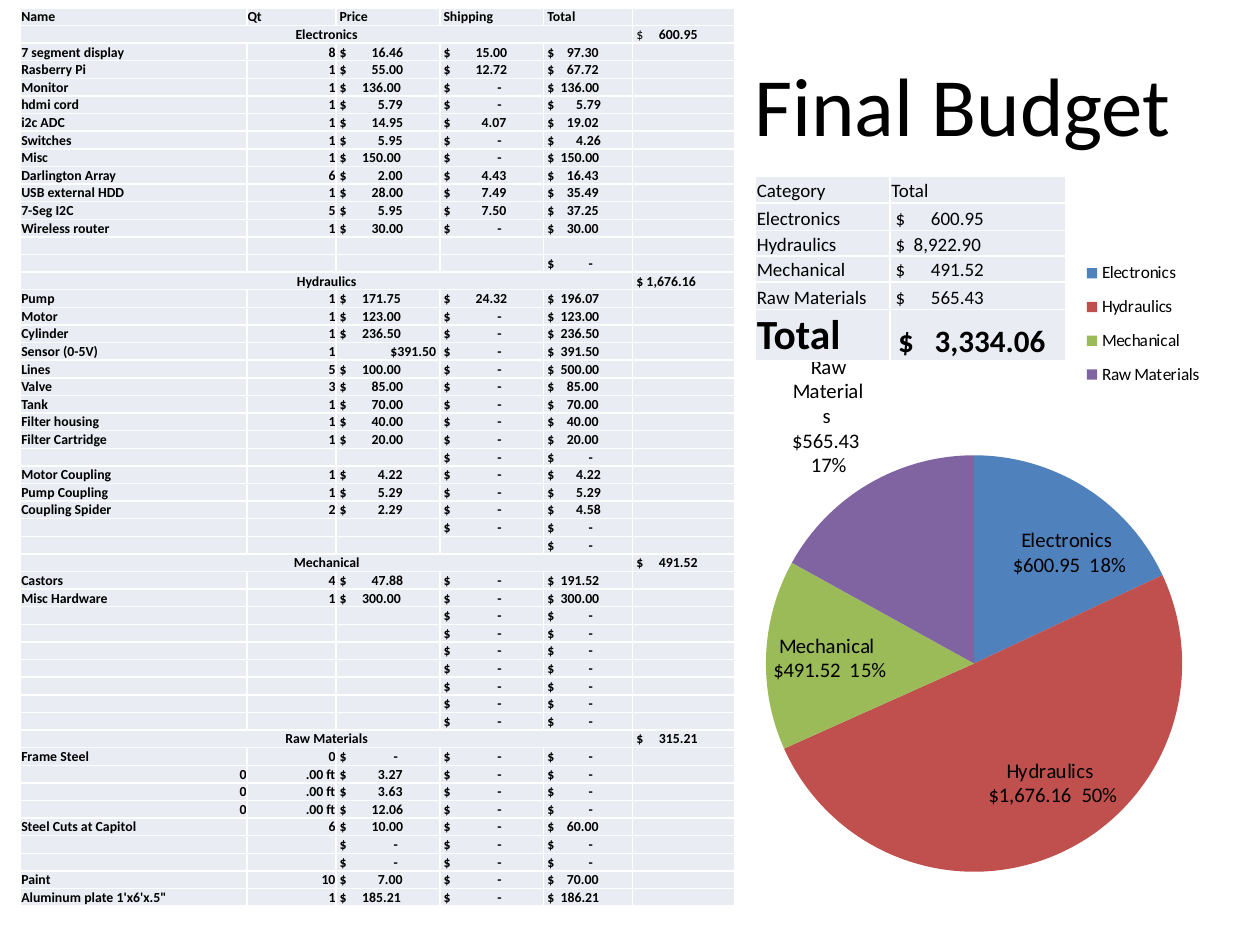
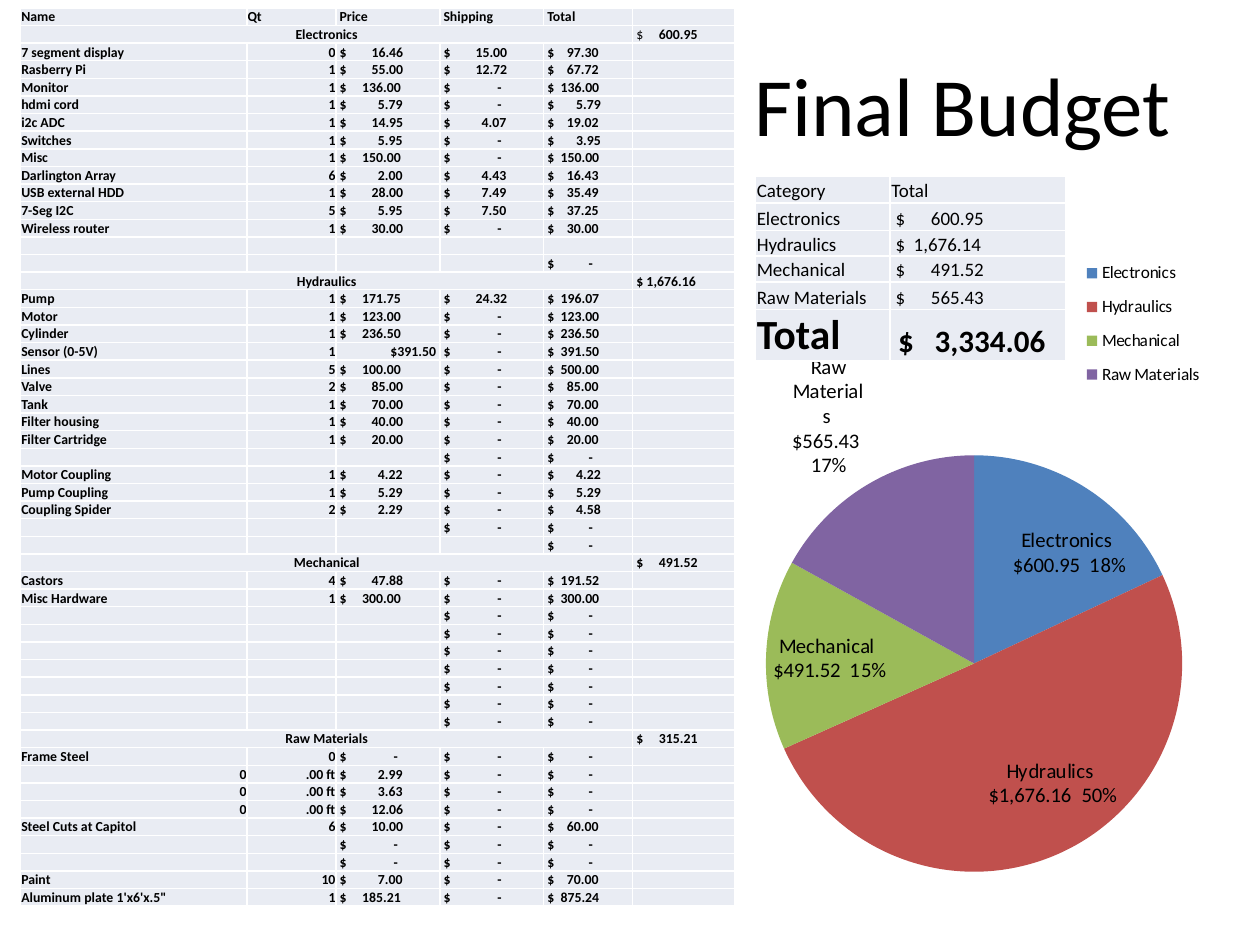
display 8: 8 -> 0 (332, 52)
4.26: 4.26 -> 3.95 (588, 140)
8,922.90: 8,922.90 -> 1,676.14 (947, 245)
Valve 3: 3 -> 2 (332, 387)
3.27: 3.27 -> 2.99 (390, 774)
186.21: 186.21 -> 875.24 (580, 897)
